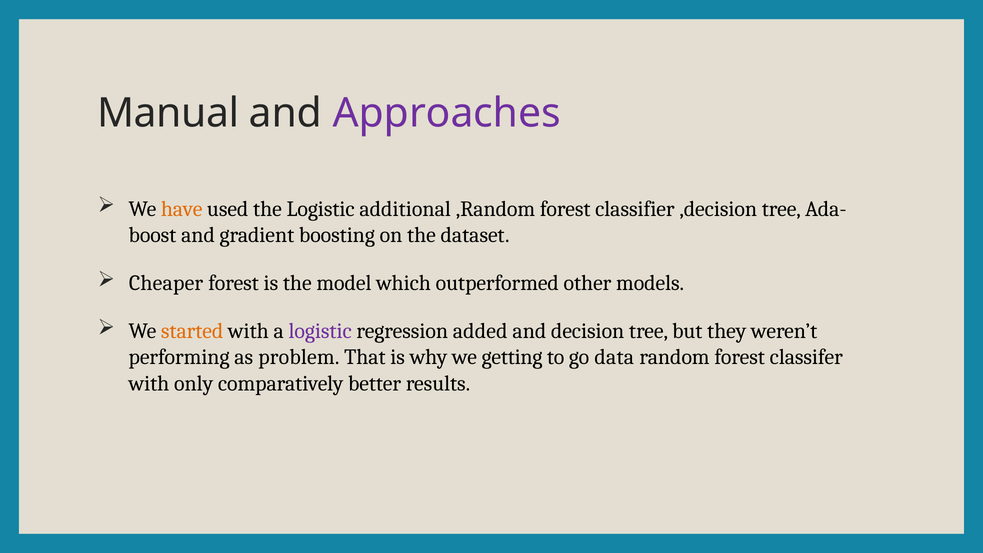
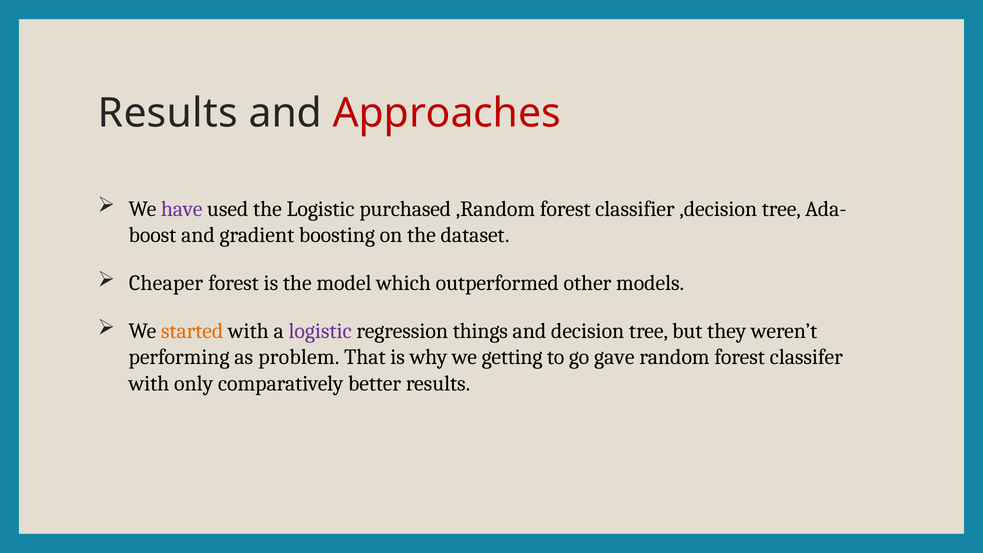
Manual: Manual -> Results (168, 113)
Approaches colour: purple -> red (447, 113)
have colour: orange -> purple (182, 209)
additional: additional -> purchased (405, 209)
added: added -> things (480, 331)
data: data -> gave (614, 357)
